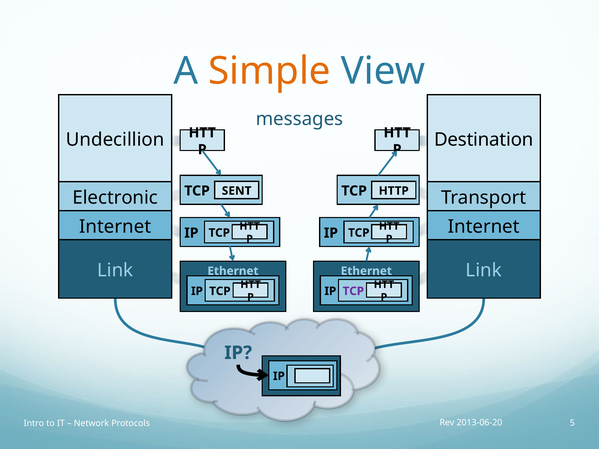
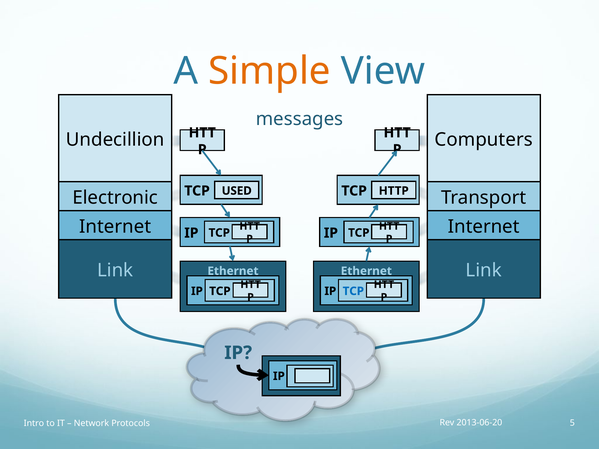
Destination: Destination -> Computers (484, 140)
SENT: SENT -> USED (237, 191)
TCP colour: purple -> blue (353, 291)
